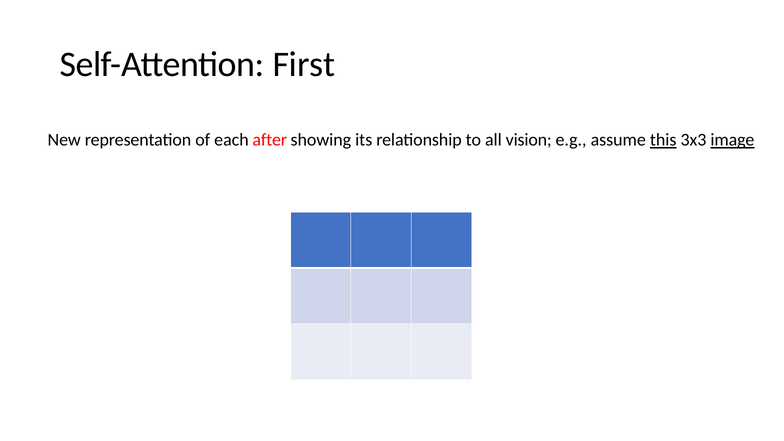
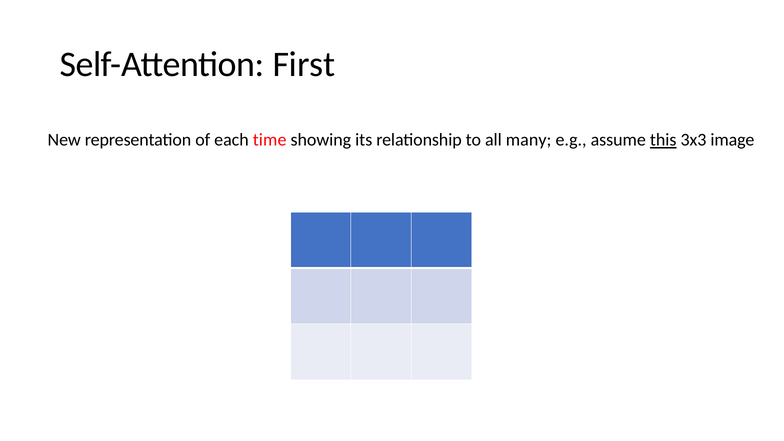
after: after -> time (270, 140)
vision: vision -> many (529, 140)
image underline: present -> none (732, 140)
